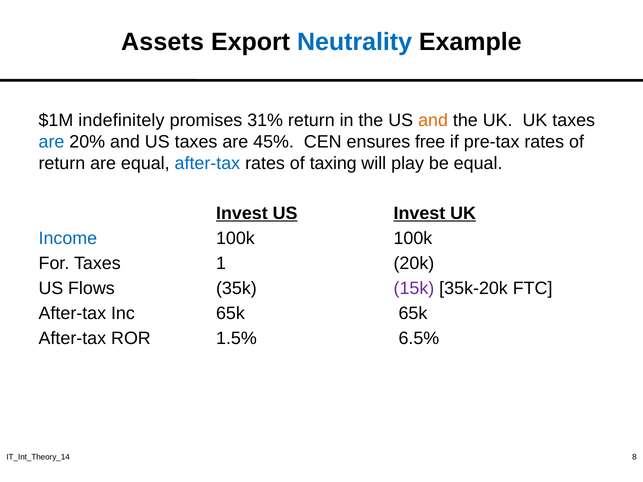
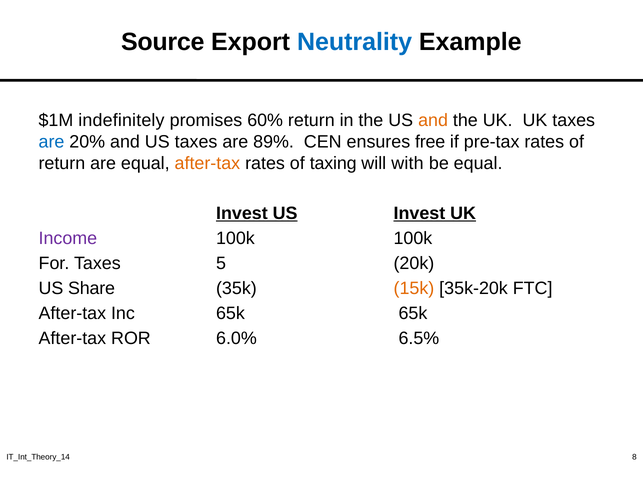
Assets: Assets -> Source (163, 42)
31%: 31% -> 60% (265, 121)
45%: 45% -> 89% (274, 142)
after-tax colour: blue -> orange (207, 163)
play: play -> with (408, 163)
Income colour: blue -> purple (68, 238)
1: 1 -> 5 (221, 264)
Flows: Flows -> Share (92, 289)
15k colour: purple -> orange (414, 289)
1.5%: 1.5% -> 6.0% (236, 339)
